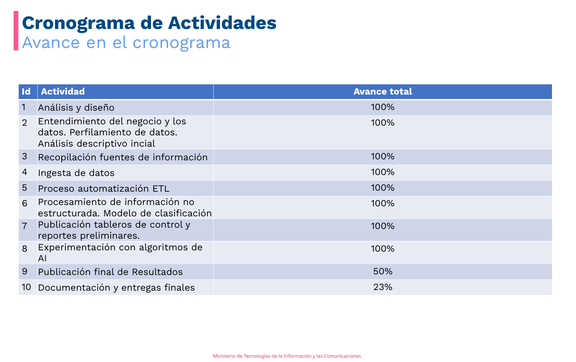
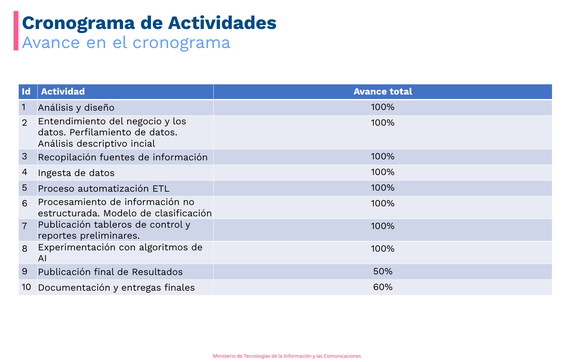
23%: 23% -> 60% (383, 287)
